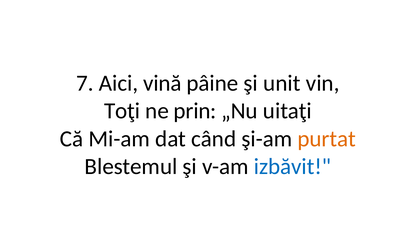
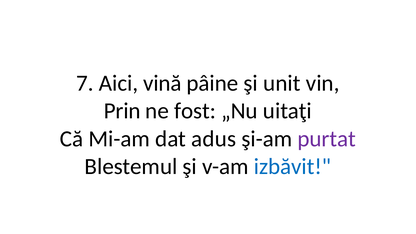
Toţi: Toţi -> Prin (122, 111)
prin: prin -> fost (195, 111)
când: când -> adus (214, 139)
purtat colour: orange -> purple (327, 139)
